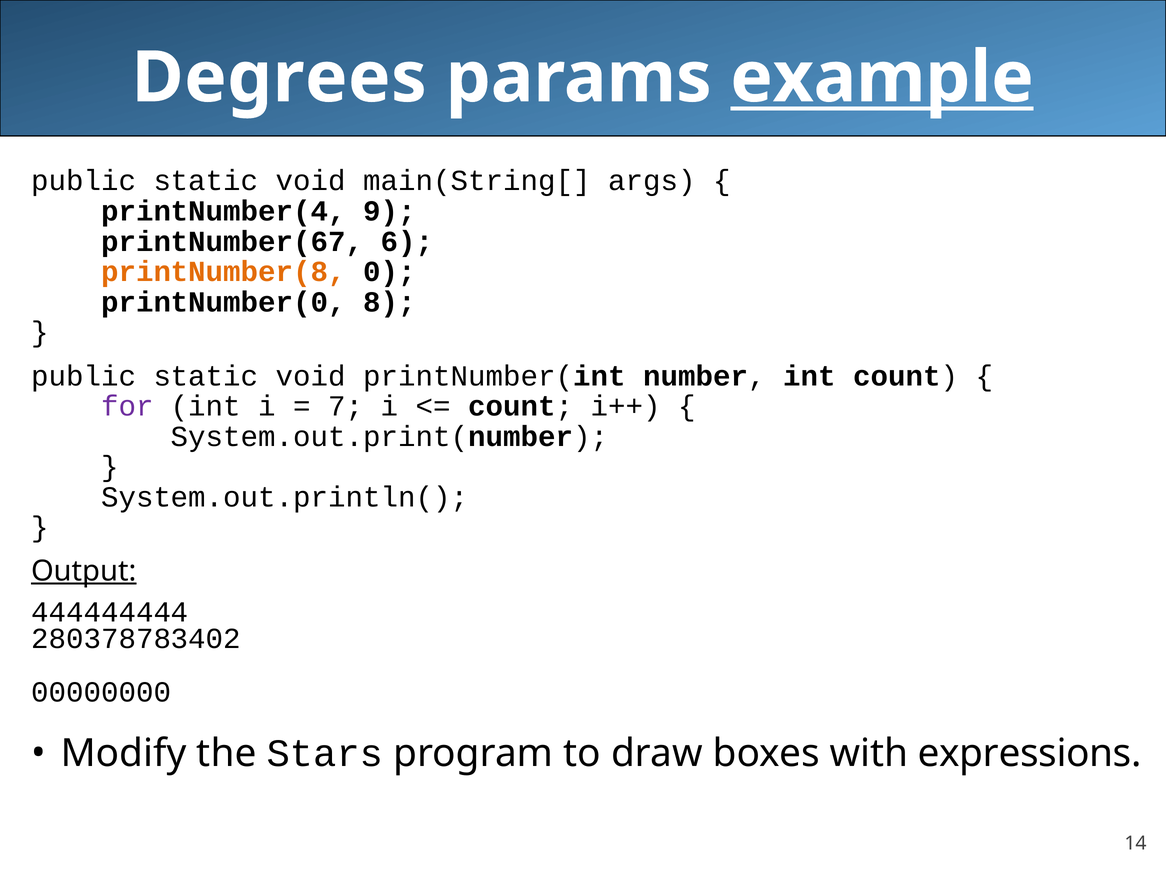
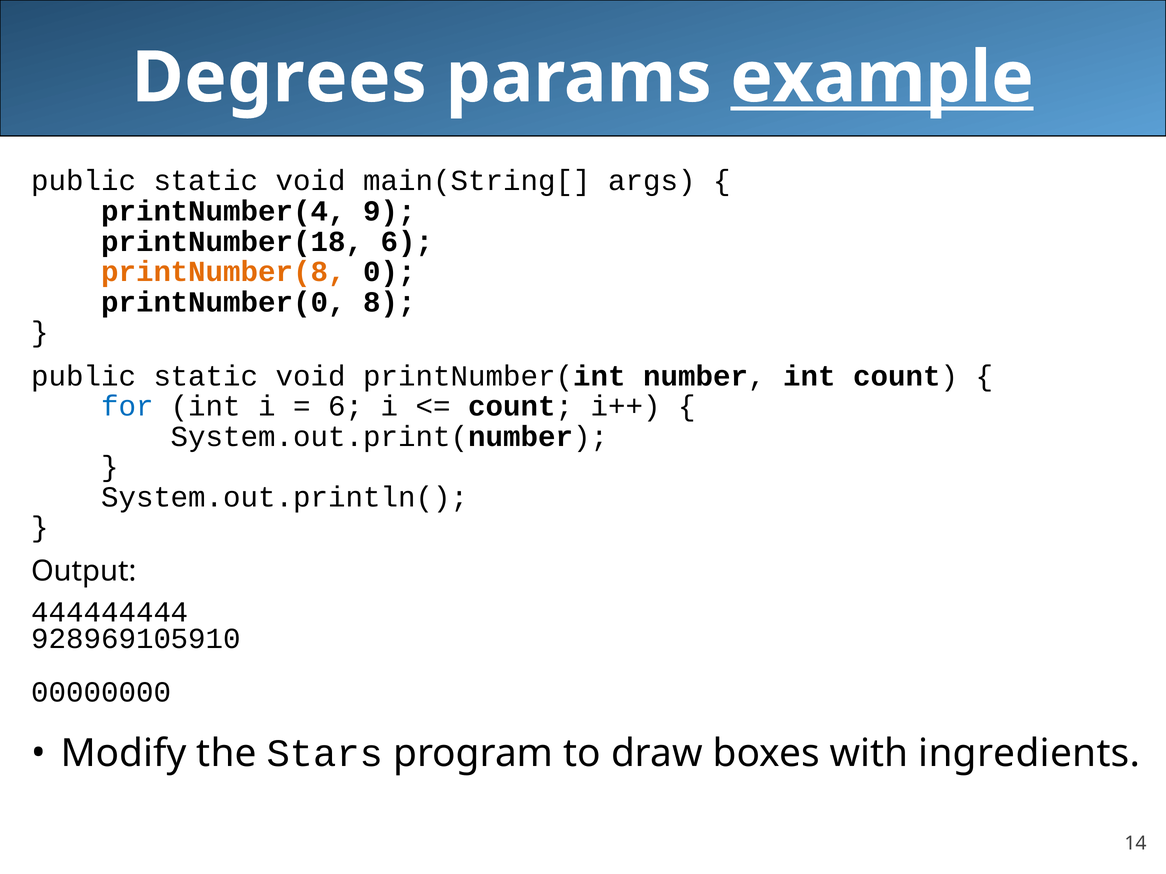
printNumber(67: printNumber(67 -> printNumber(18 (232, 242)
for colour: purple -> blue (127, 406)
7: 7 -> 6 (346, 406)
Output underline: present -> none (84, 571)
280378783402: 280378783402 -> 928969105910 (136, 639)
expressions: expressions -> ingredients (1029, 754)
